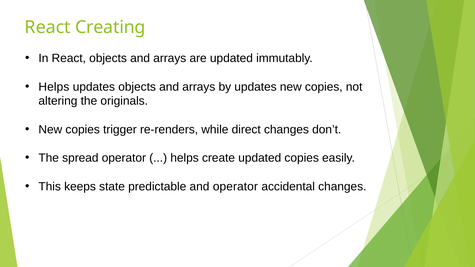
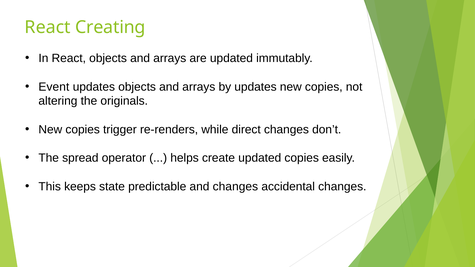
Helps: Helps -> Event (54, 87)
and operator: operator -> changes (235, 187)
